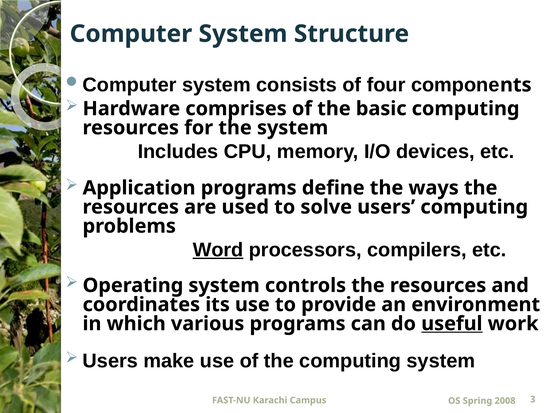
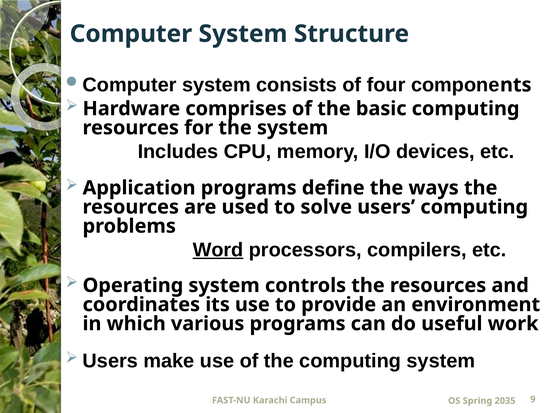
useful underline: present -> none (452, 324)
3: 3 -> 9 (533, 400)
2008: 2008 -> 2035 (505, 401)
